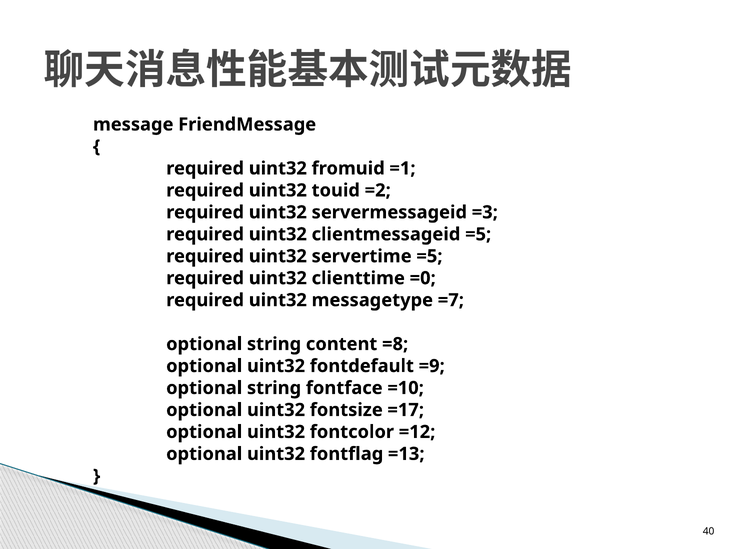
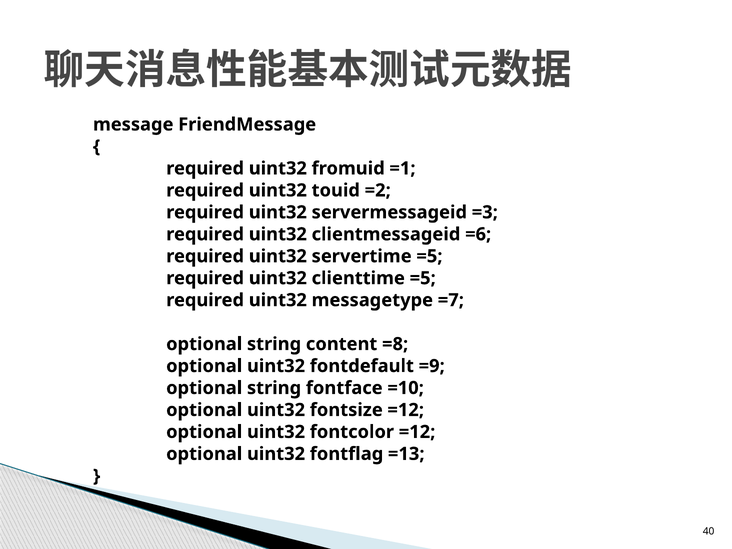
clientmessageid =5: =5 -> =6 (478, 234)
clienttime =0: =0 -> =5 (423, 278)
fontsize =17: =17 -> =12 (406, 410)
